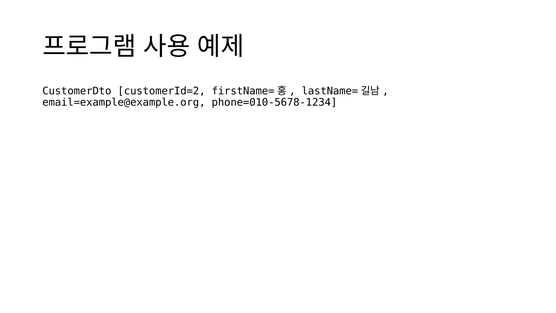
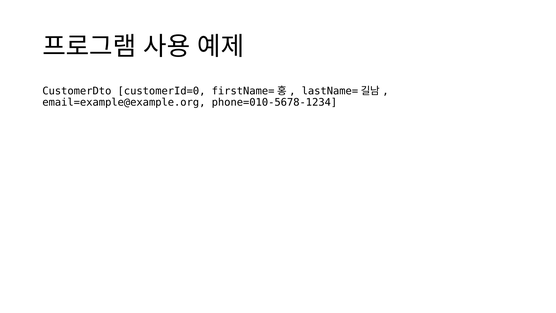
customerId=2: customerId=2 -> customerId=0 (162, 91)
